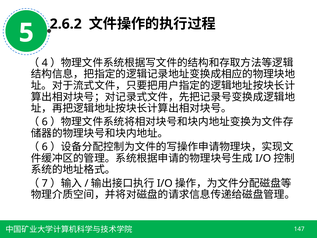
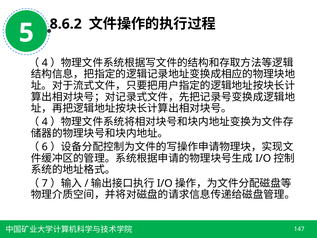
2.6.2: 2.6.2 -> 8.6.2 (66, 24)
6: 6 -> 4 (45, 122)
